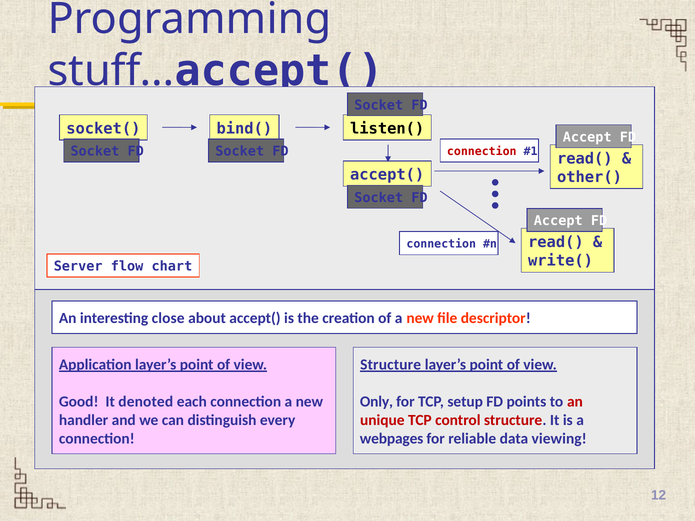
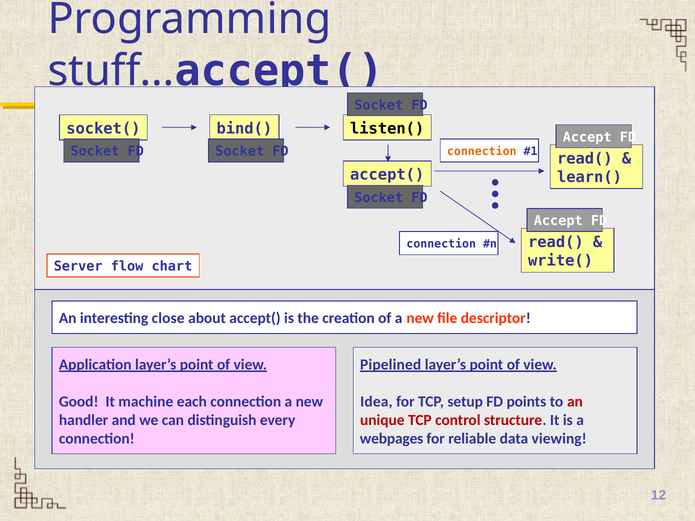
connection colour: red -> orange (482, 151)
other(: other( -> learn( (589, 177)
Structure: Structure -> Pipelined (391, 365)
denoted: denoted -> machine (146, 402)
Only: Only -> Idea (376, 402)
